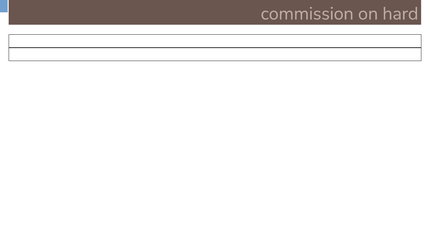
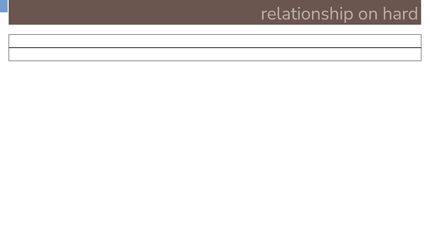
commission: commission -> relationship (307, 14)
